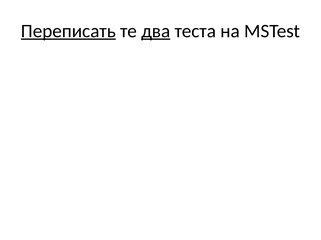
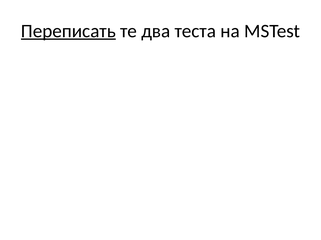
два underline: present -> none (156, 31)
